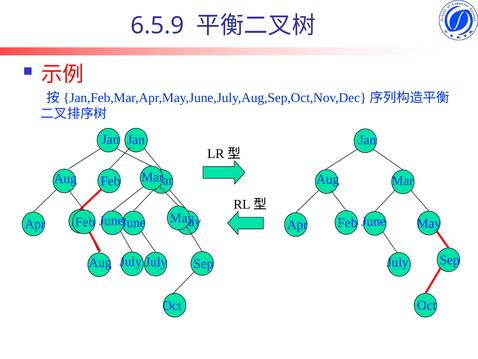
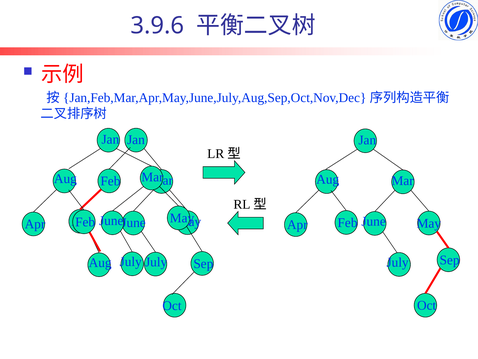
6.5.9: 6.5.9 -> 3.9.6 (157, 26)
